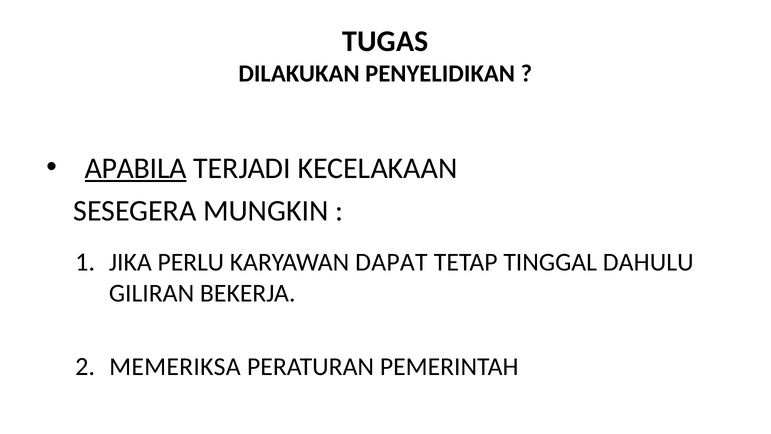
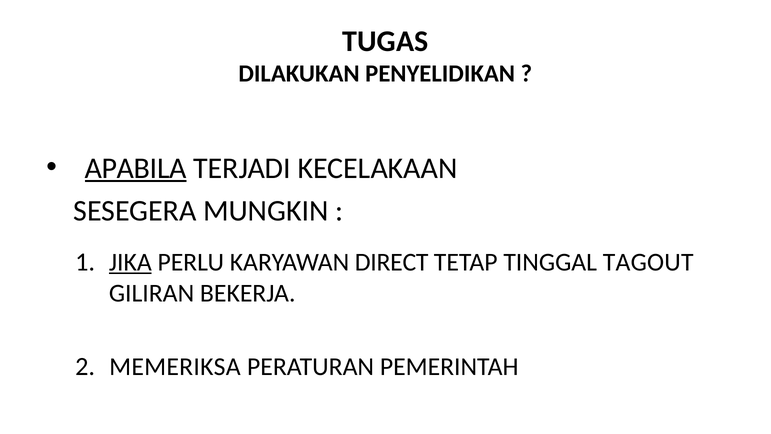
JIKA underline: none -> present (130, 262)
DAPAT: DAPAT -> DIRECT (392, 262)
DAHULU: DAHULU -> TAGOUT (648, 262)
